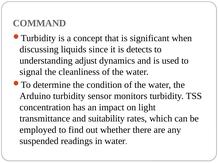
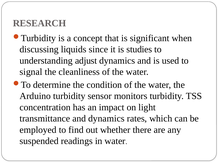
COMMAND: COMMAND -> RESEARCH (39, 23)
detects: detects -> studies (139, 50)
and suitability: suitability -> dynamics (106, 119)
